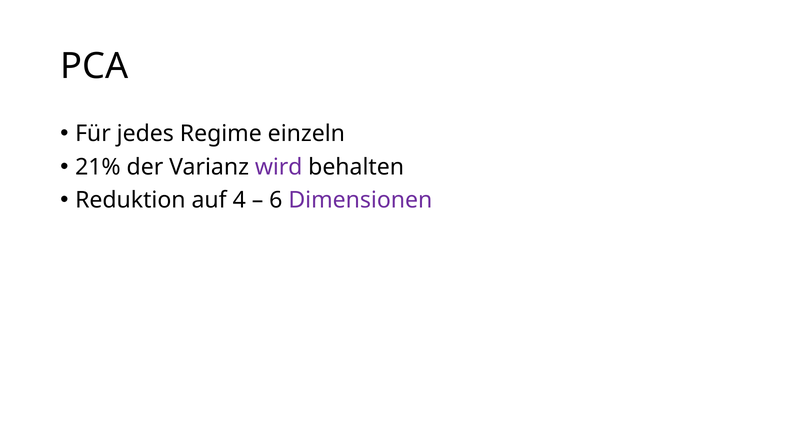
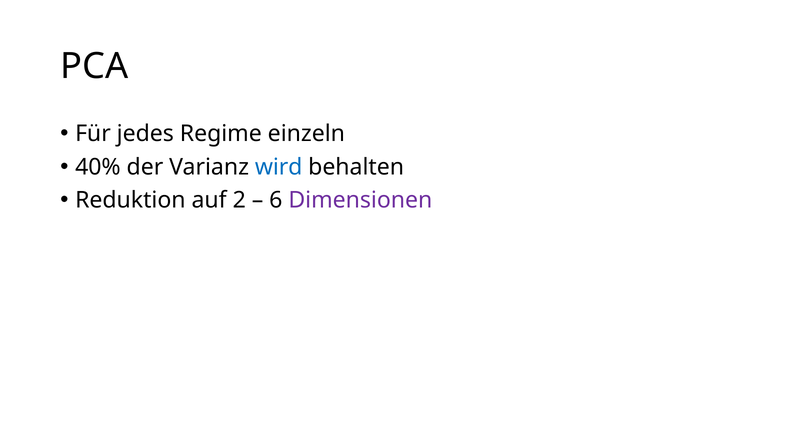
21%: 21% -> 40% (98, 167)
wird colour: purple -> blue (279, 167)
4: 4 -> 2 (239, 200)
